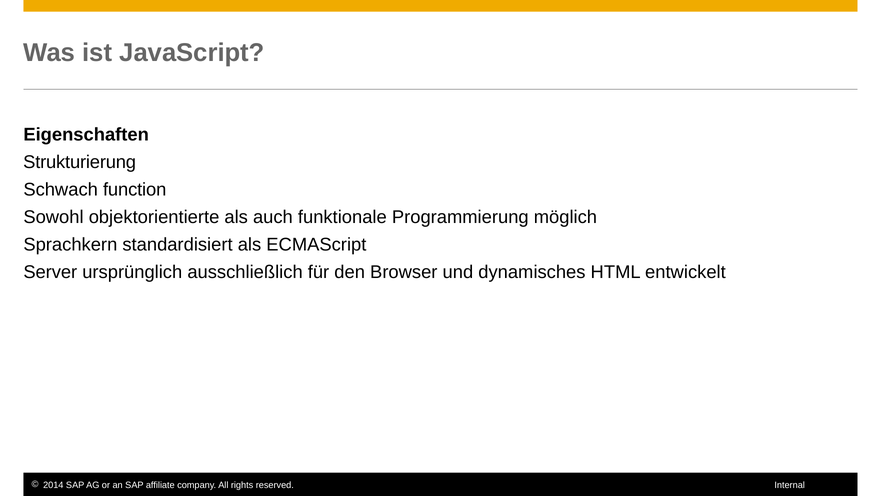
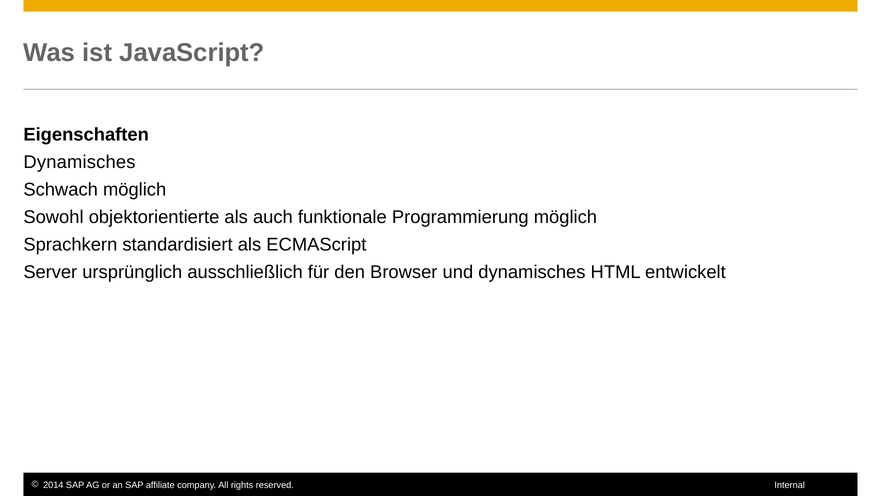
Strukturierung: Strukturierung -> Dynamisches (79, 162)
Schwach function: function -> möglich (135, 190)
